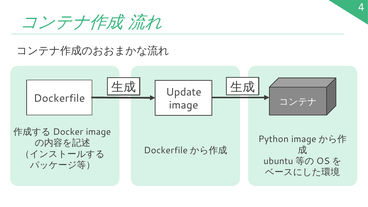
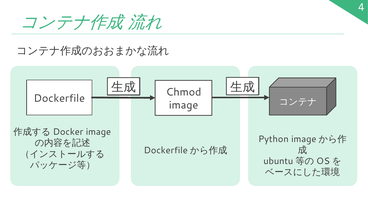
Update: Update -> Chmod (184, 92)
